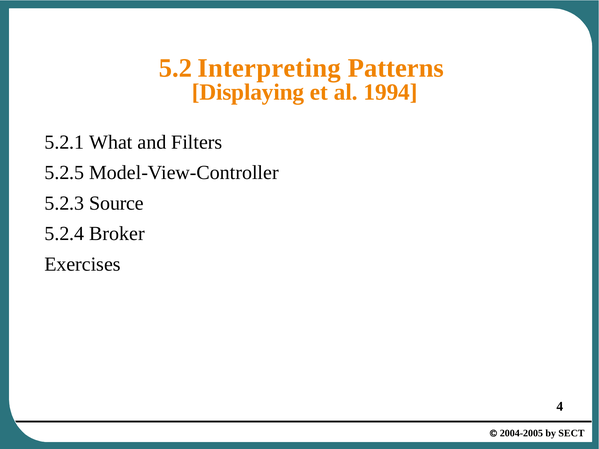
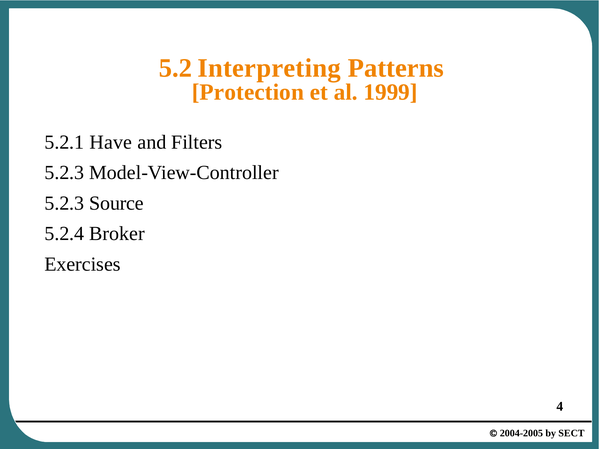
Displaying: Displaying -> Protection (248, 92)
1994: 1994 -> 1999 (391, 92)
What: What -> Have (111, 142)
5.2.5: 5.2.5 -> 5.2.3 (64, 173)
